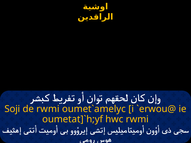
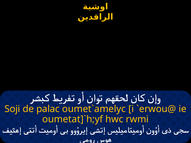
de rwmi: rwmi -> palac (48, 109)
